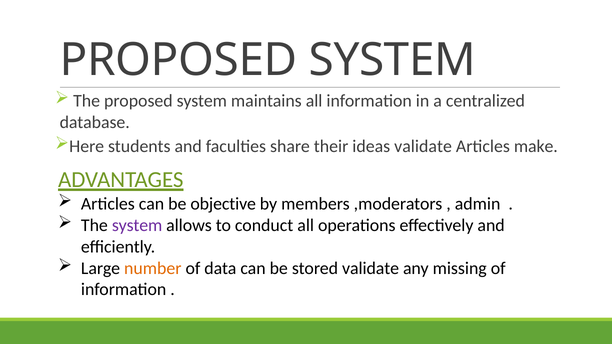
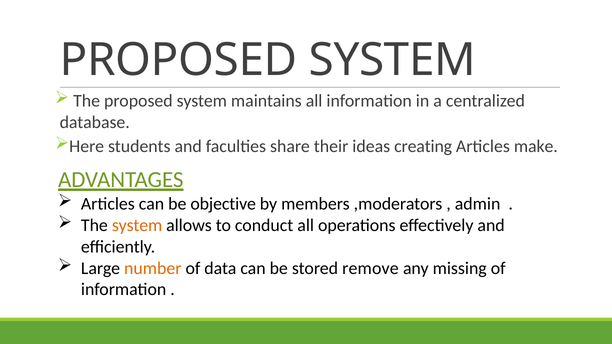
ideas validate: validate -> creating (423, 146)
system colour: purple -> orange (137, 225)
stored validate: validate -> remove (370, 268)
